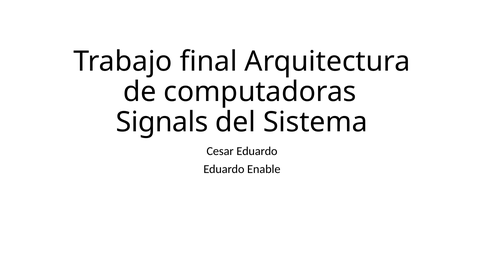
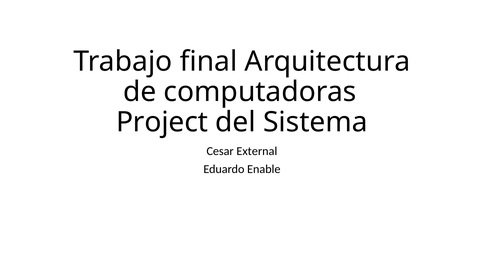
Signals: Signals -> Project (162, 122)
Cesar Eduardo: Eduardo -> External (257, 151)
